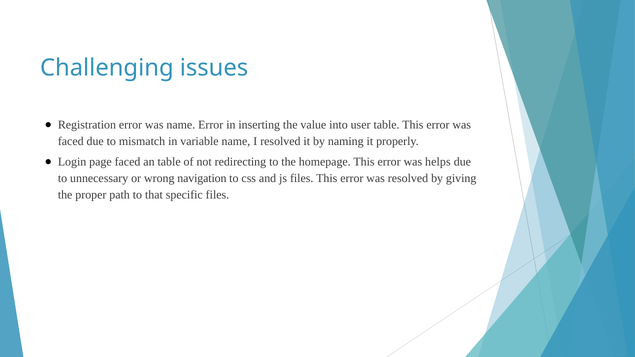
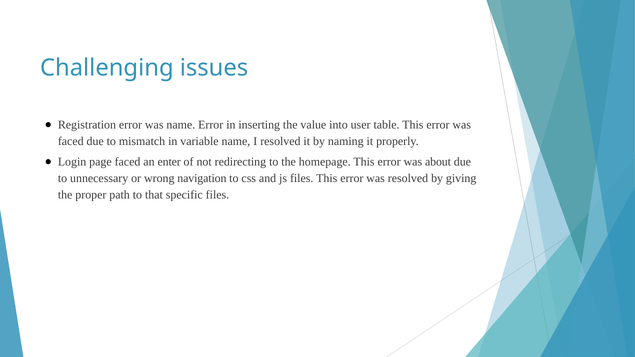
an table: table -> enter (169, 162)
helps: helps -> about (438, 162)
